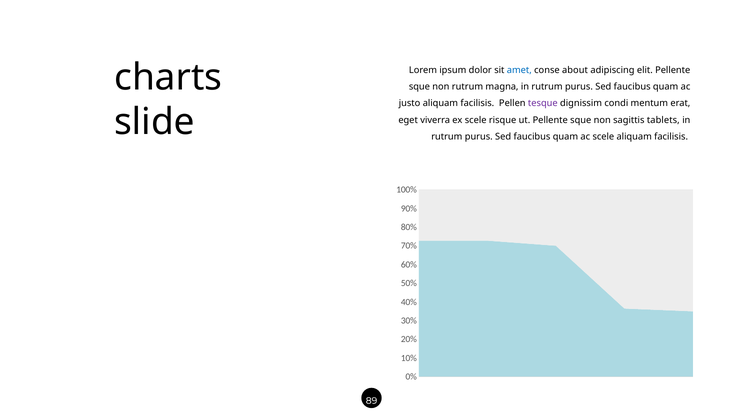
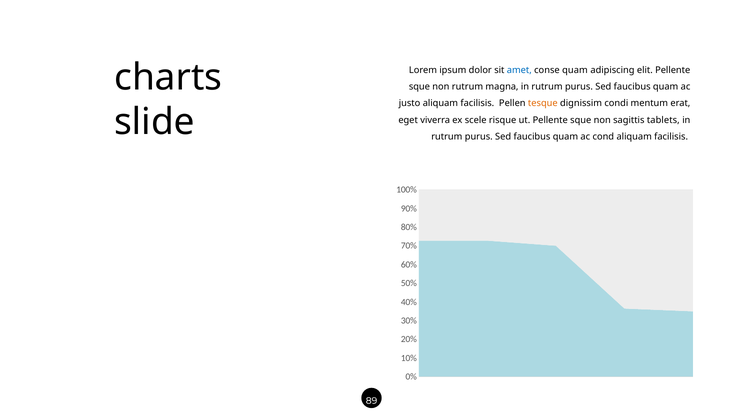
conse about: about -> quam (575, 70)
tesque colour: purple -> orange (543, 103)
ac scele: scele -> cond (603, 137)
